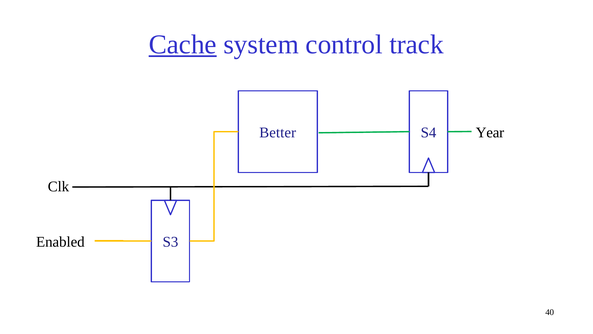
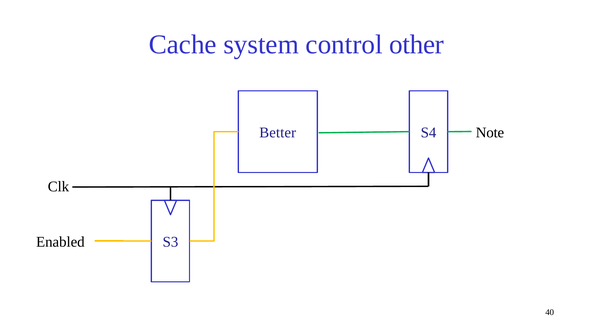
Cache underline: present -> none (183, 45)
track: track -> other (417, 45)
Year: Year -> Note (490, 132)
